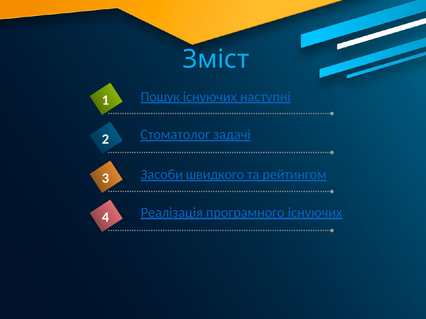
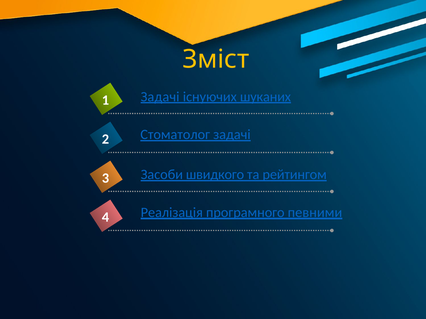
Зміст colour: light blue -> yellow (216, 59)
Пошук: Пошук -> Задачі (160, 97)
наступні: наступні -> шуканих (265, 97)
програмного існуючих: існуючих -> певними (315, 213)
